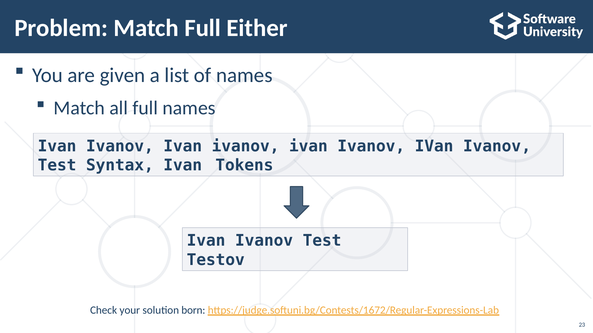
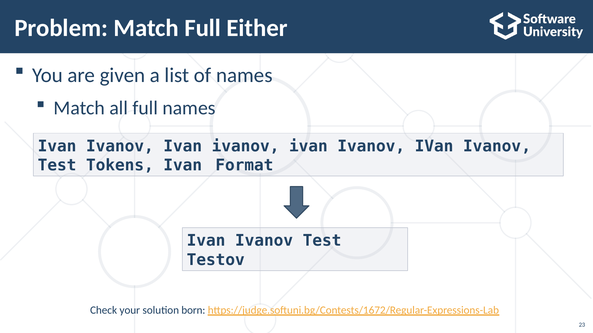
Syntax: Syntax -> Tokens (120, 166)
Tokens: Tokens -> Format (245, 166)
